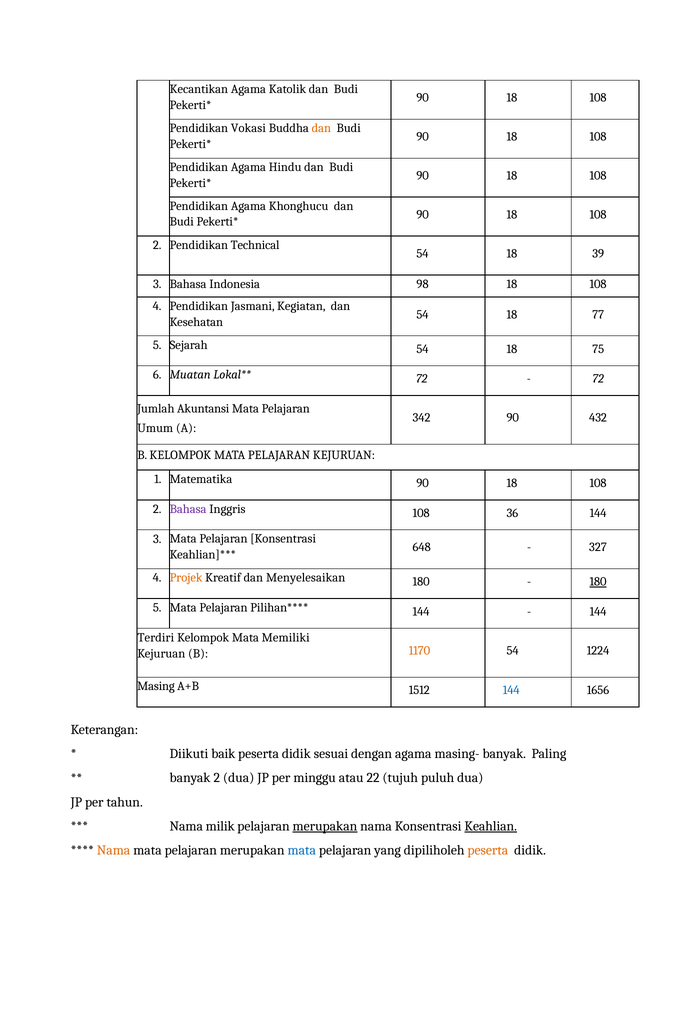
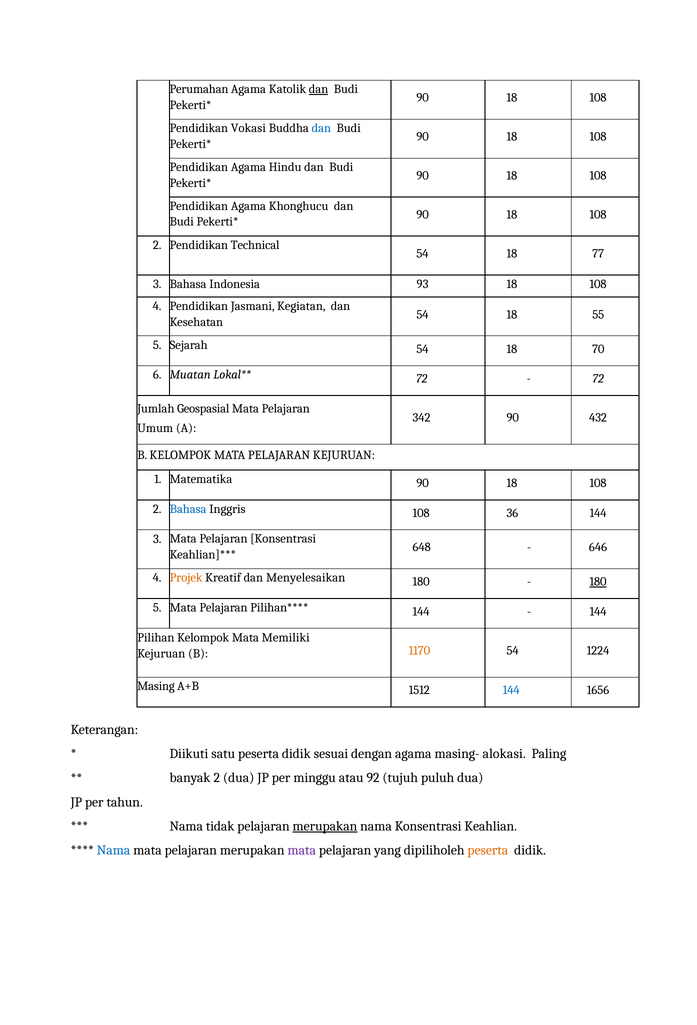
Kecantikan: Kecantikan -> Perumahan (199, 89)
dan underline: none -> present (319, 89)
dan colour: orange -> blue (321, 128)
39: 39 -> 77 (598, 253)
98: 98 -> 93 (423, 284)
77: 77 -> 55 (598, 315)
75: 75 -> 70 (598, 349)
Akuntansi: Akuntansi -> Geospasial (203, 409)
Bahasa colour: purple -> blue (188, 509)
327: 327 -> 646 (598, 547)
Terdiri: Terdiri -> Pilihan (156, 638)
baik: baik -> satu (223, 754)
masing- banyak: banyak -> alokasi (504, 754)
22: 22 -> 92 (373, 778)
milik: milik -> tidak (220, 826)
Keahlian underline: present -> none (491, 826)
Nama colour: orange -> blue (114, 850)
mata colour: blue -> purple (302, 850)
